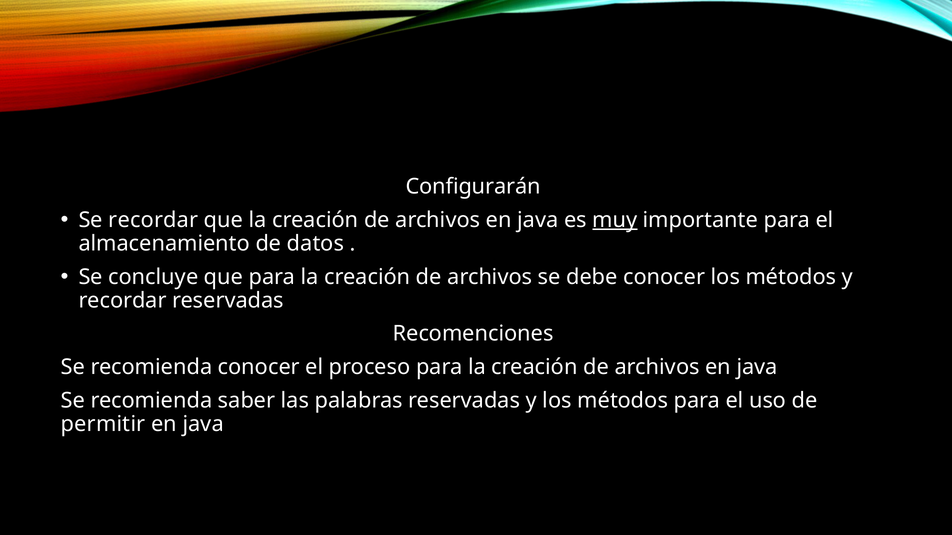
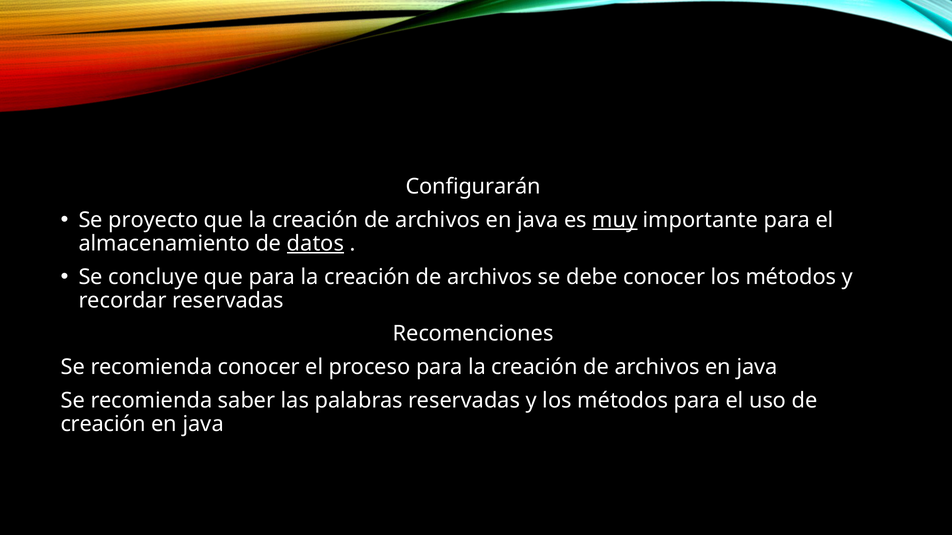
Se recordar: recordar -> proyecto (153, 220)
datos underline: none -> present (315, 244)
permitir: permitir -> creación (103, 425)
